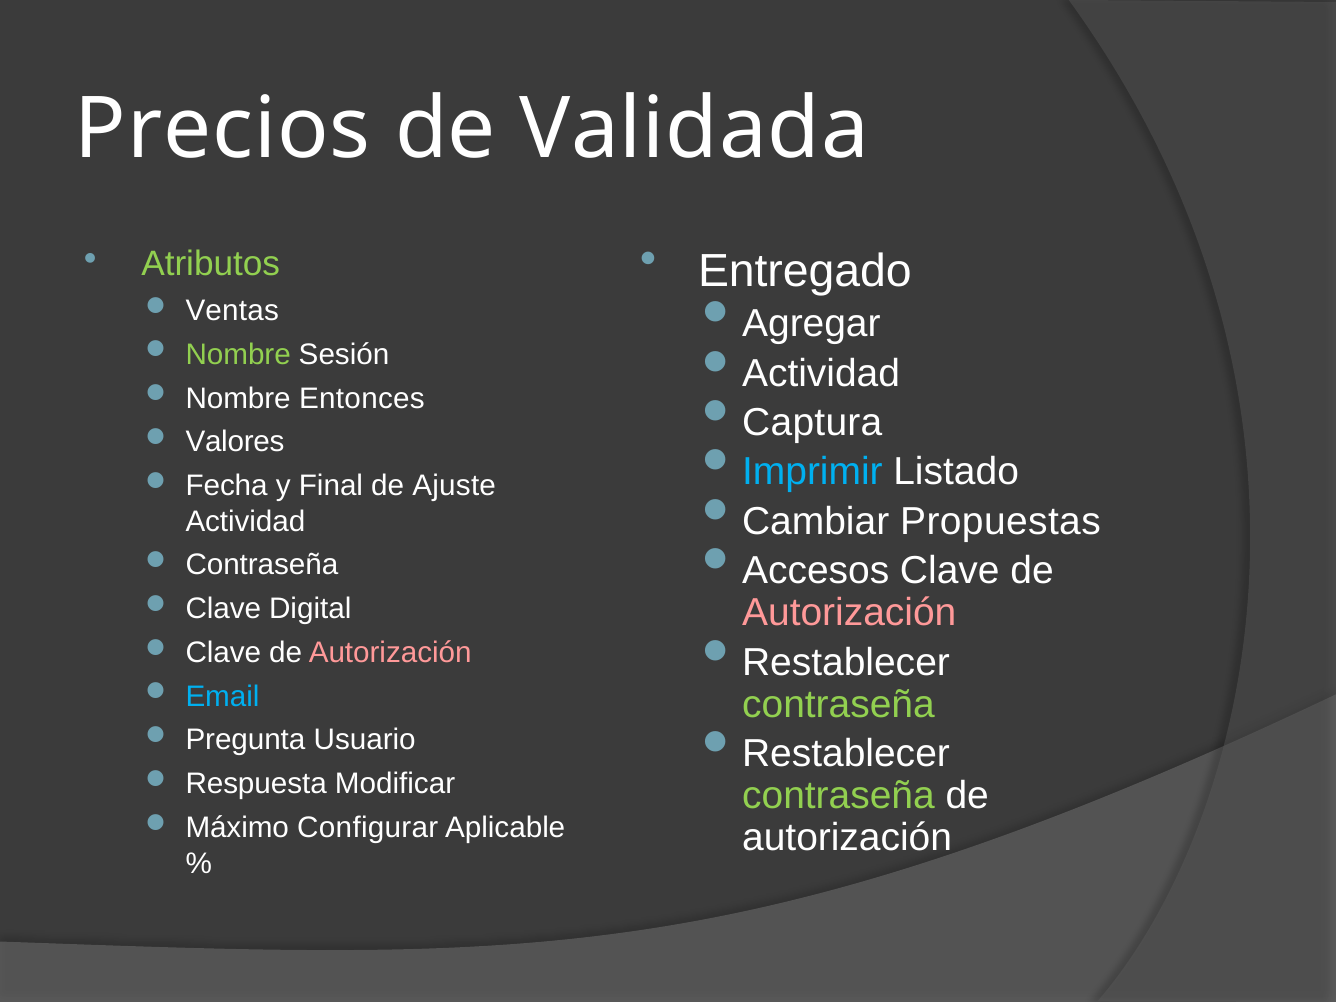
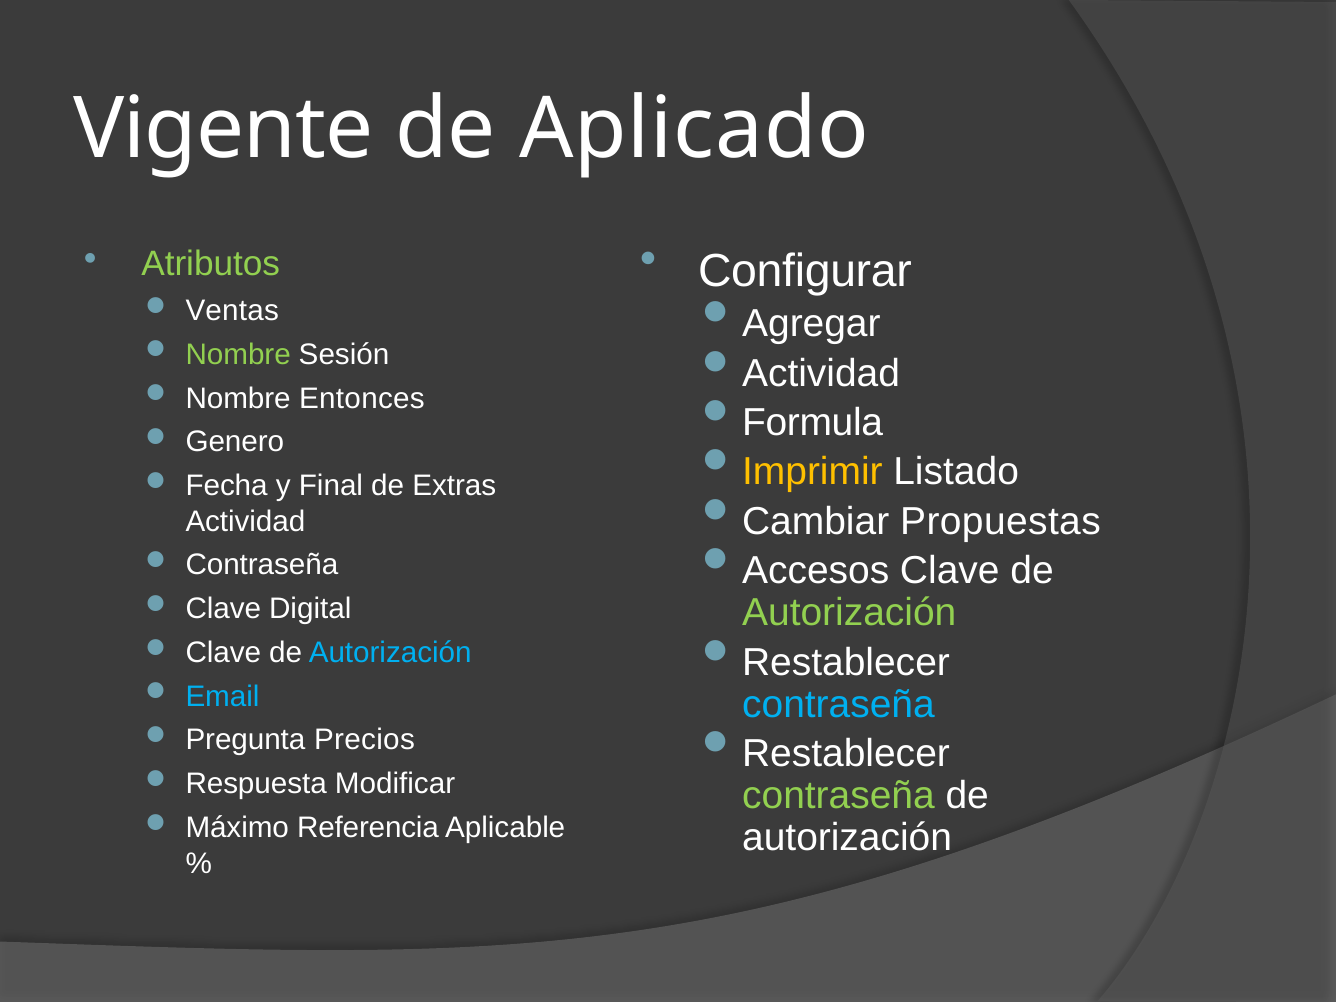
Precios: Precios -> Vigente (224, 130)
Validada: Validada -> Aplicado (694, 130)
Entregado: Entregado -> Configurar (805, 271)
Captura: Captura -> Formula (813, 423)
Valores: Valores -> Genero (235, 442)
Imprimir colour: light blue -> yellow (812, 472)
Ajuste: Ajuste -> Extras (454, 486)
Autorización colour: pink -> light green (849, 613)
Autorización colour: pink -> light blue (390, 653)
contraseña colour: light green -> light blue (838, 704)
Usuario: Usuario -> Precios (365, 740)
Configurar: Configurar -> Referencia (368, 828)
